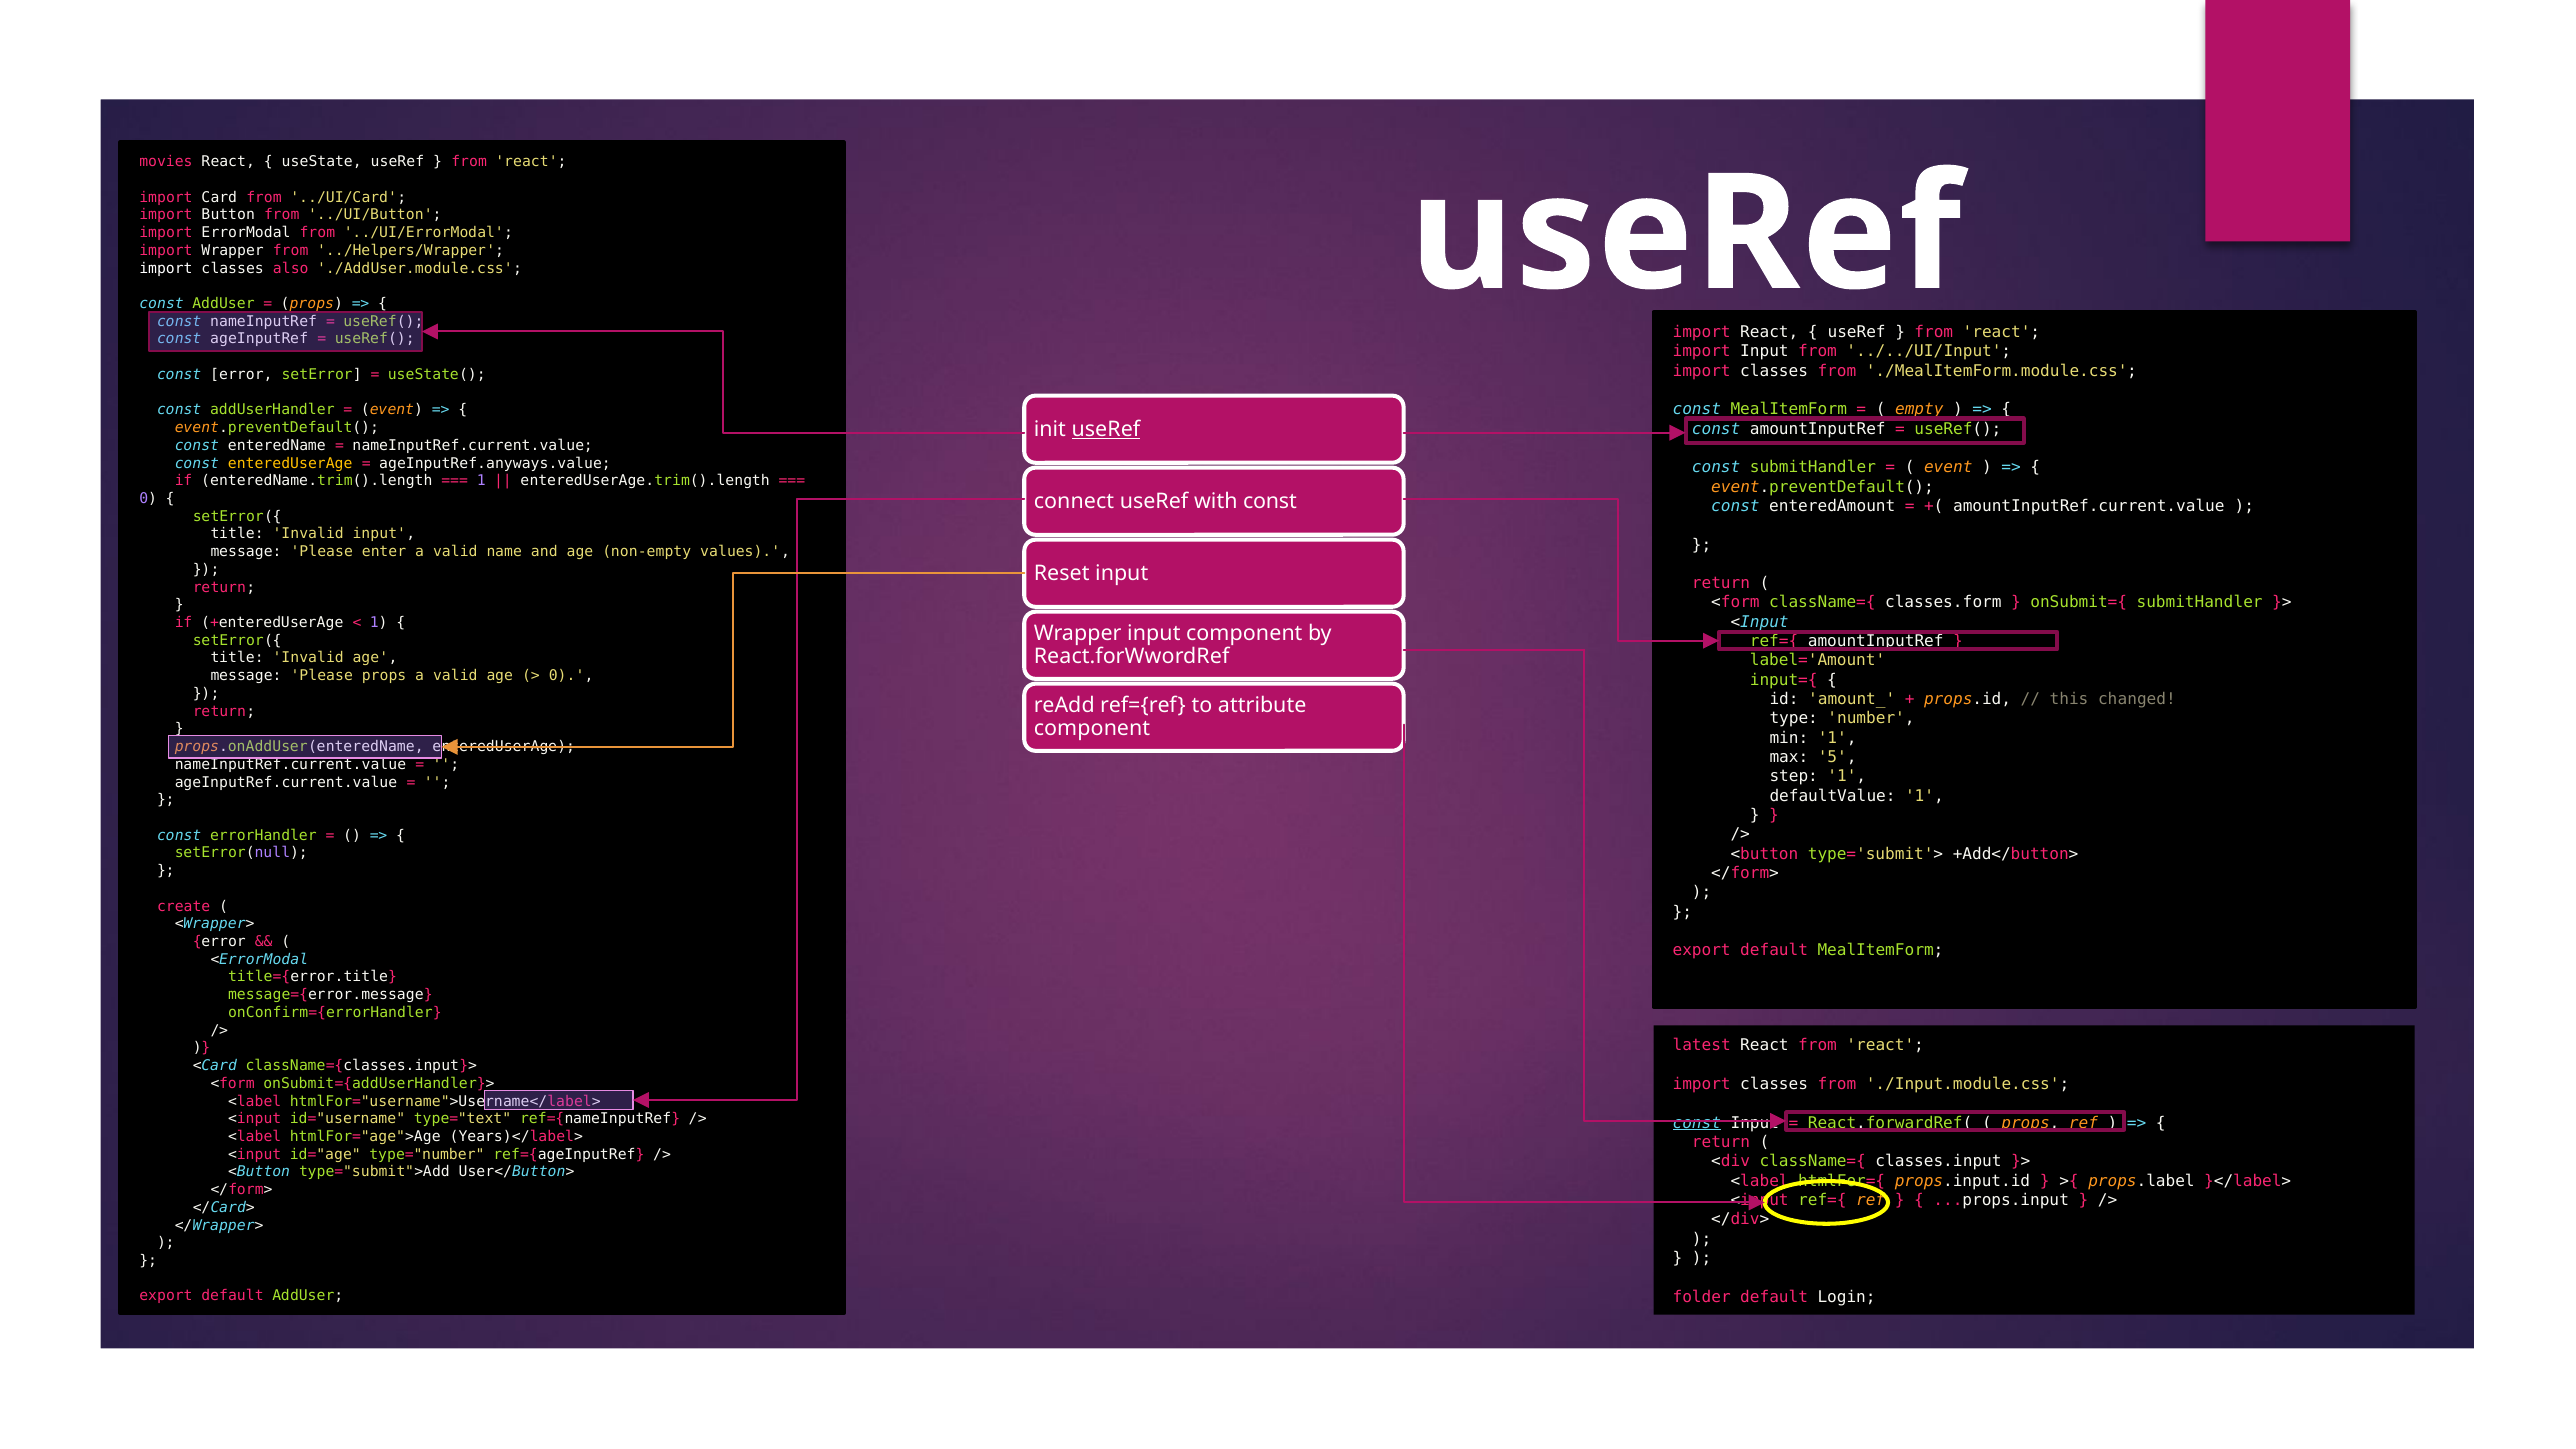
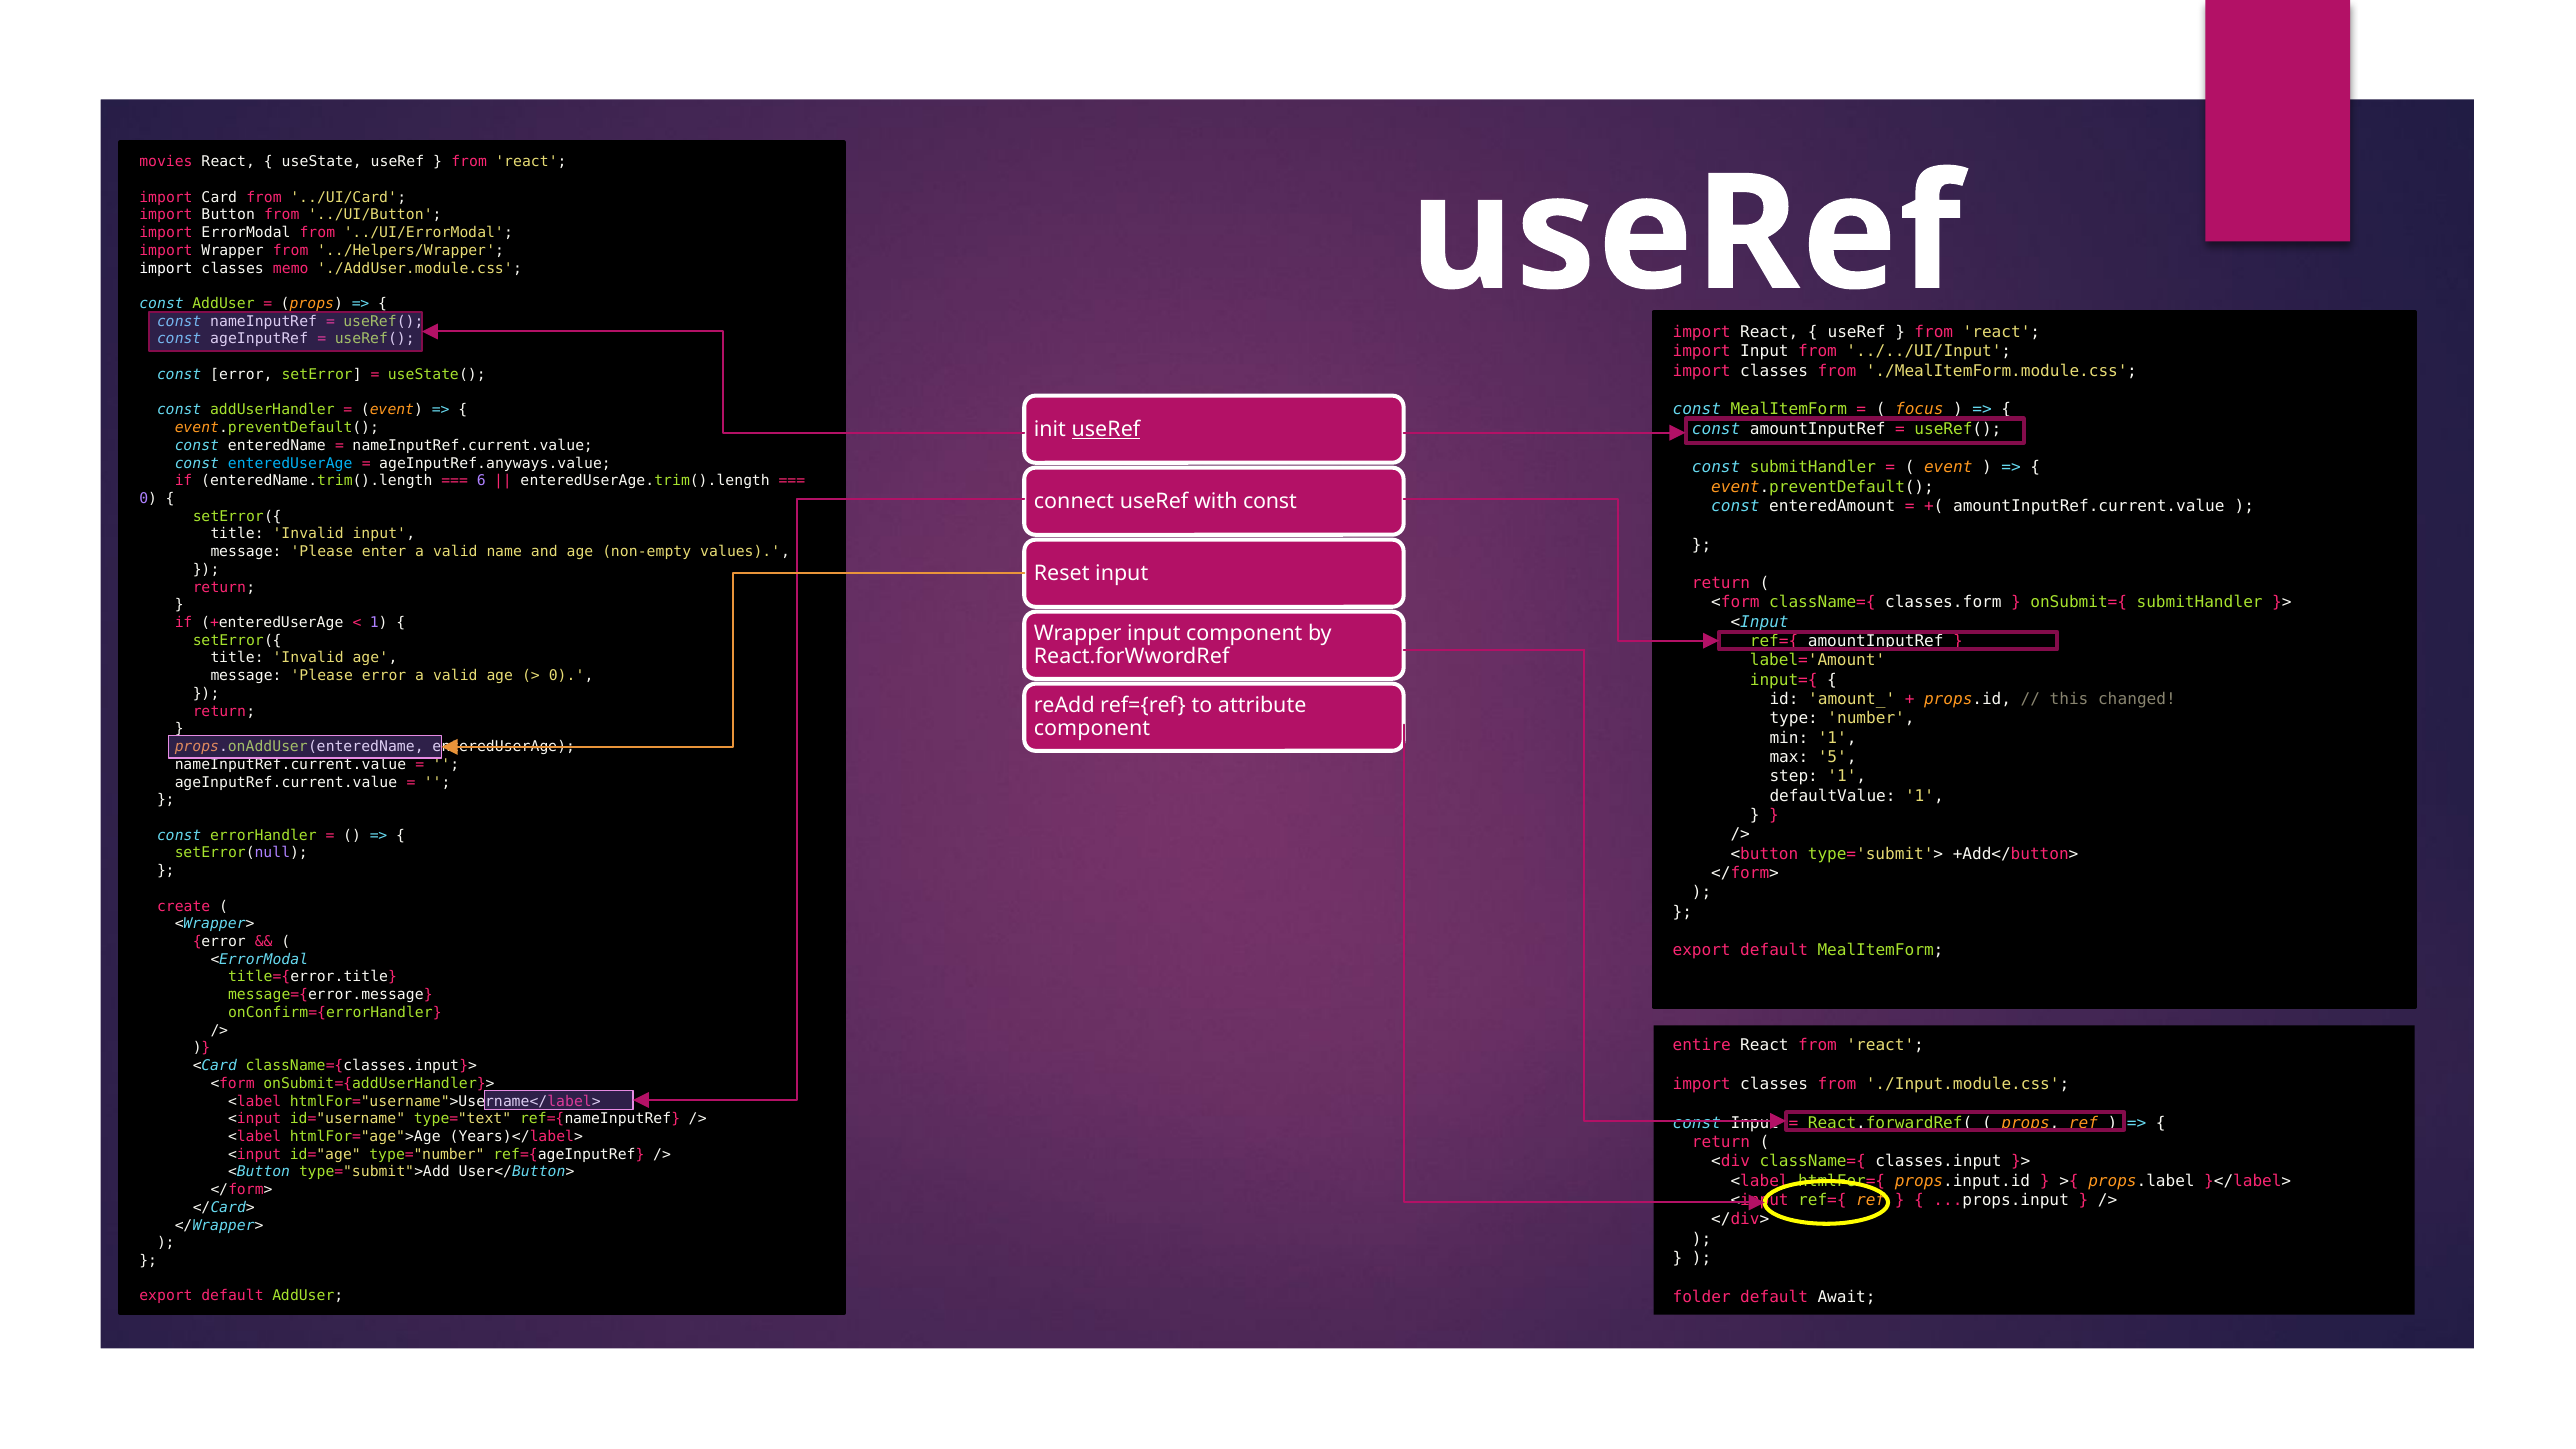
also: also -> memo (291, 268)
empty: empty -> focus (1919, 409)
enteredUserAge colour: yellow -> light blue (290, 463)
1: 1 -> 6 (481, 481)
Please props: props -> error (384, 676)
latest: latest -> entire (1702, 1046)
const underline: present -> none (1697, 1123)
Login: Login -> Await (1847, 1297)
